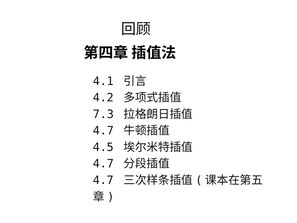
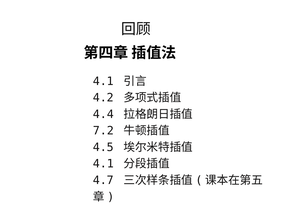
7.3: 7.3 -> 4.4 (103, 114)
4.7: 4.7 -> 7.2 (103, 131)
4.7: 4.7 -> 4.1 (103, 164)
